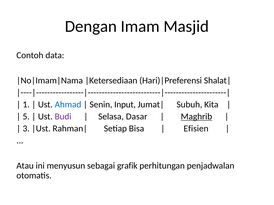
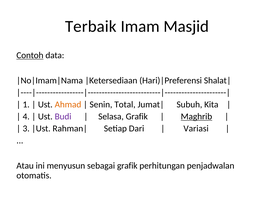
Dengan: Dengan -> Terbaik (91, 27)
Contoh underline: none -> present (30, 55)
Ahmad colour: blue -> orange (68, 105)
Input: Input -> Total (125, 105)
5: 5 -> 4 (26, 117)
Selasa Dasar: Dasar -> Grafik (137, 117)
Bisa: Bisa -> Dari (137, 129)
Efisien: Efisien -> Variasi (196, 129)
